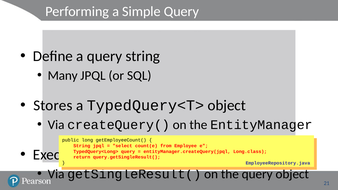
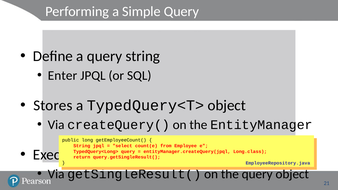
Many: Many -> Enter (62, 76)
